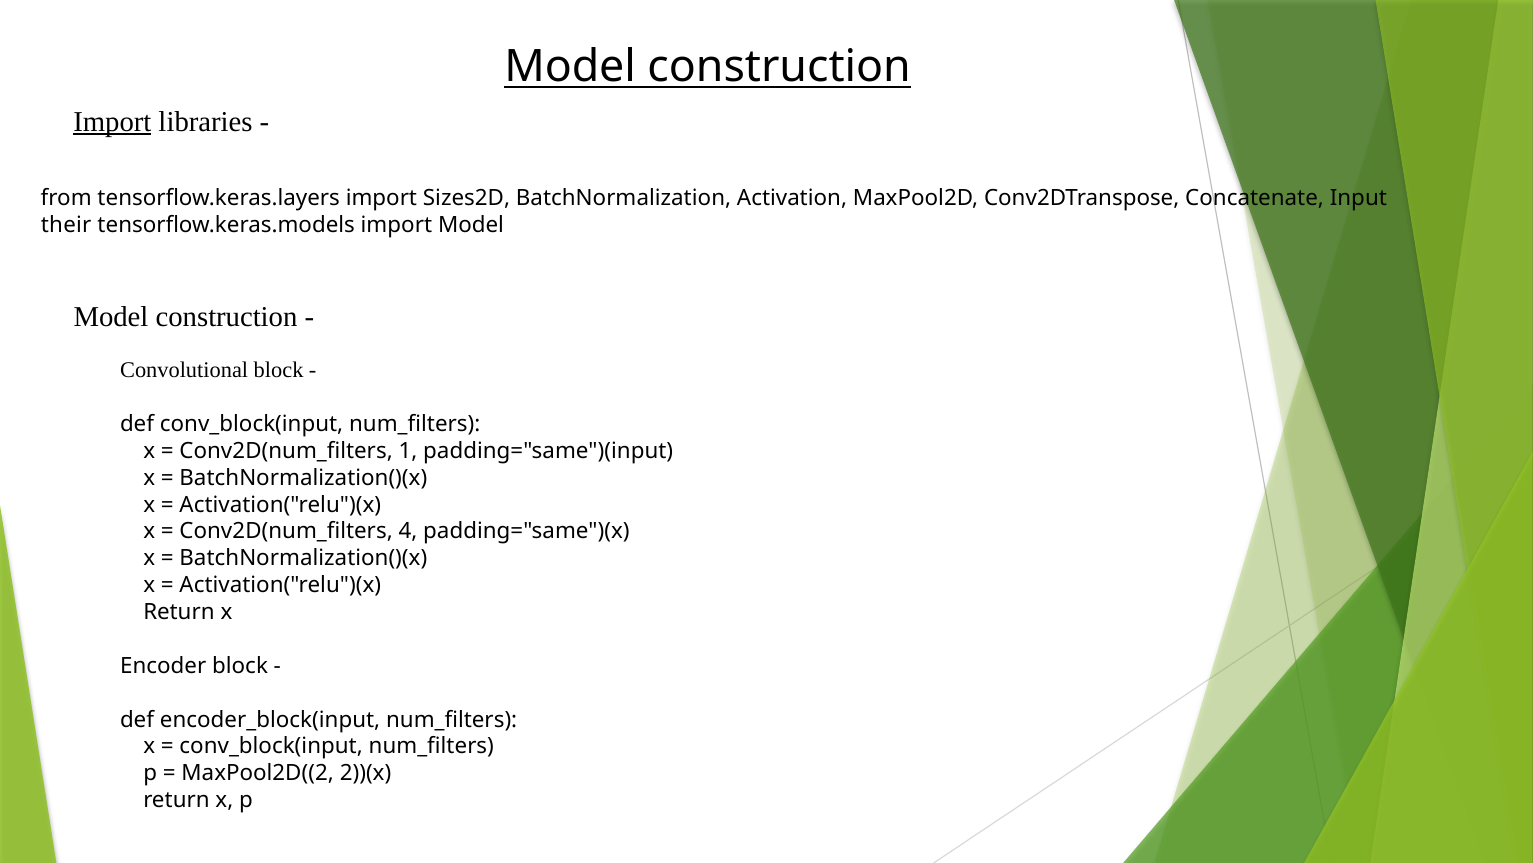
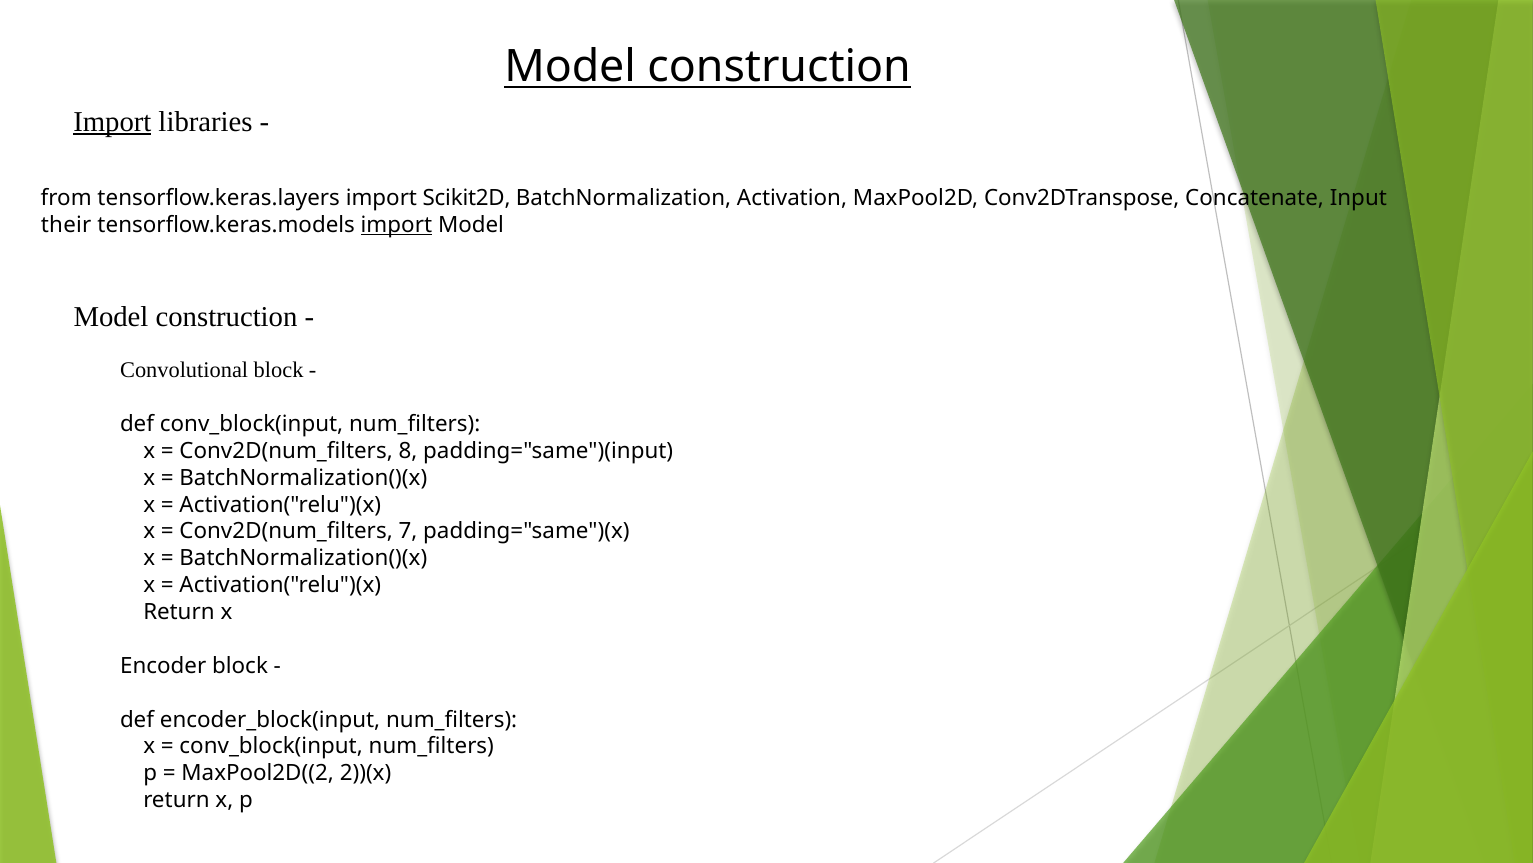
Sizes2D: Sizes2D -> Scikit2D (467, 198)
import underline: none -> present (396, 225)
1: 1 -> 8 (408, 451)
4: 4 -> 7 (408, 531)
